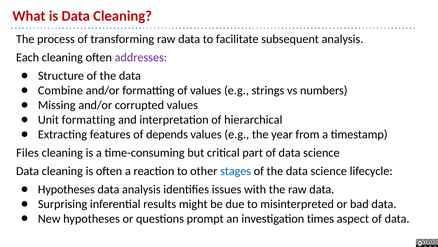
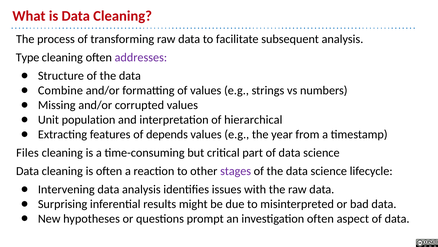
Each: Each -> Type (28, 57)
Unit formatting: formatting -> population (89, 120)
stages colour: blue -> purple (236, 171)
Hypotheses: Hypotheses -> Intervening (66, 189)
investigation times: times -> often (320, 218)
